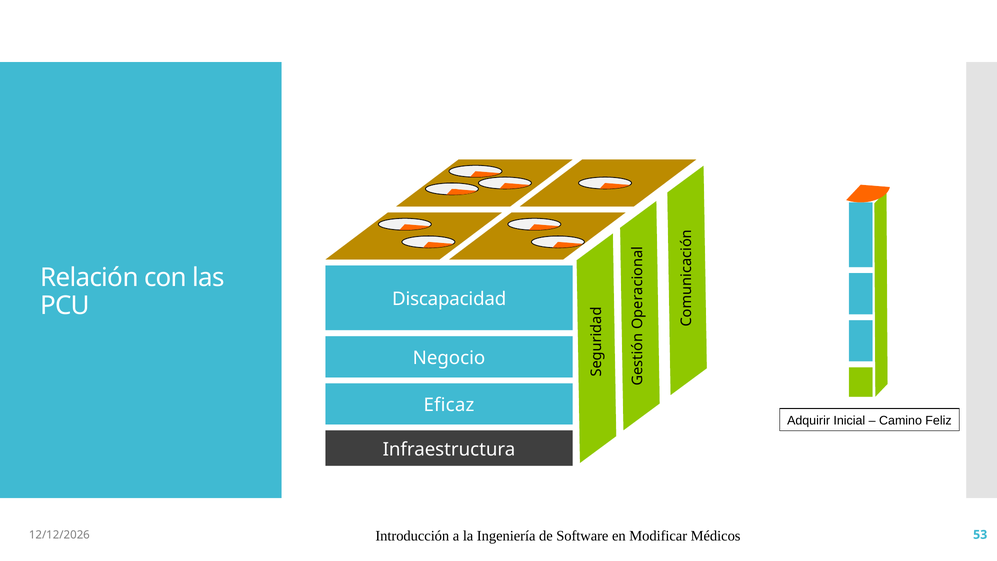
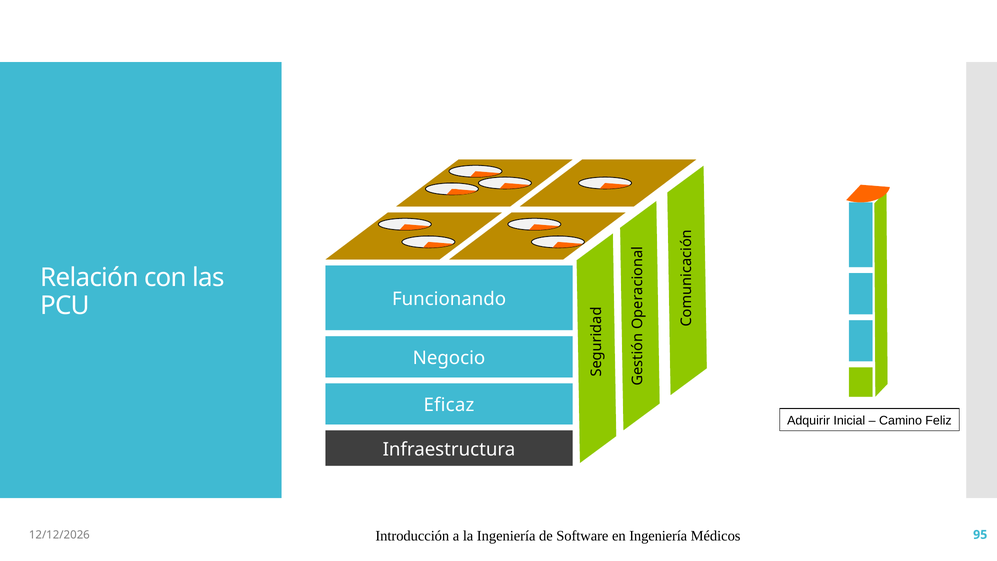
Discapacidad: Discapacidad -> Funcionando (449, 299)
en Modificar: Modificar -> Ingeniería (658, 536)
53: 53 -> 95 (980, 535)
